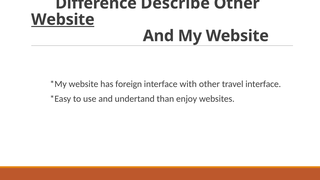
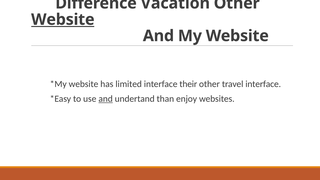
Describe: Describe -> Vacation (175, 3)
foreign: foreign -> limited (129, 84)
with: with -> their (188, 84)
and underline: none -> present (106, 99)
